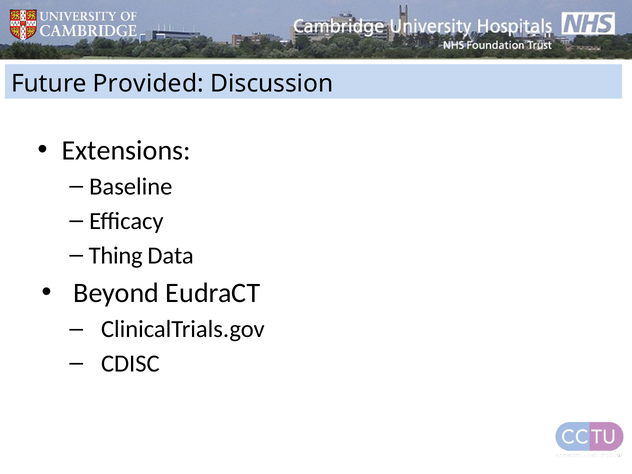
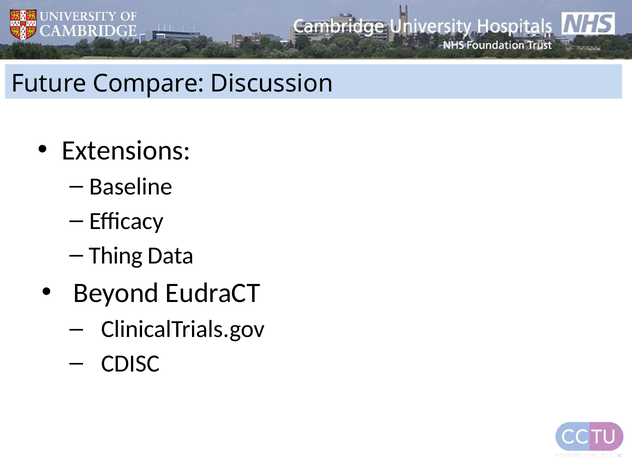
Provided: Provided -> Compare (149, 84)
